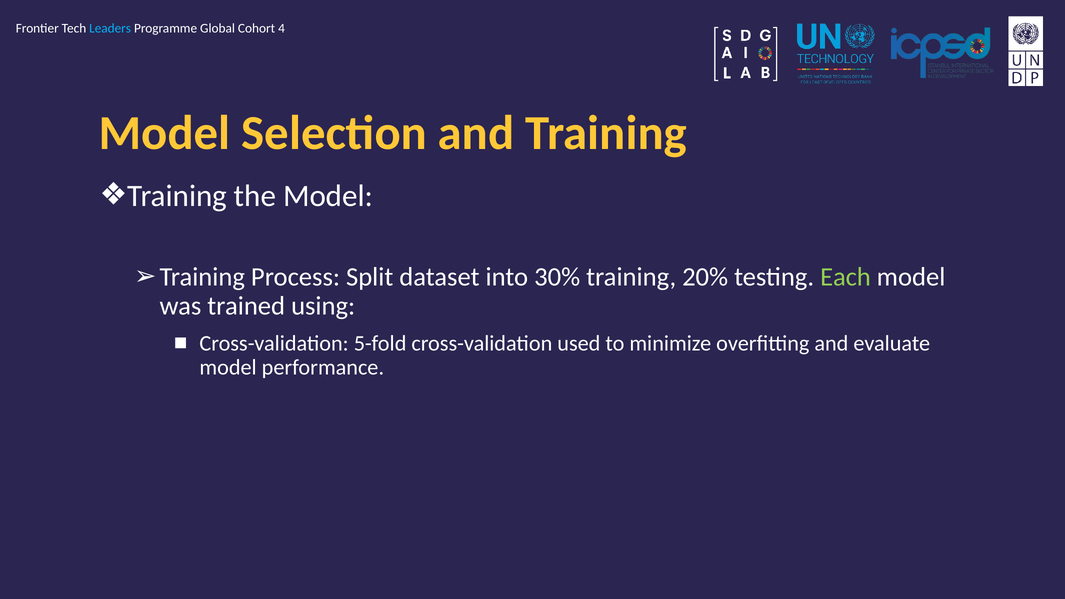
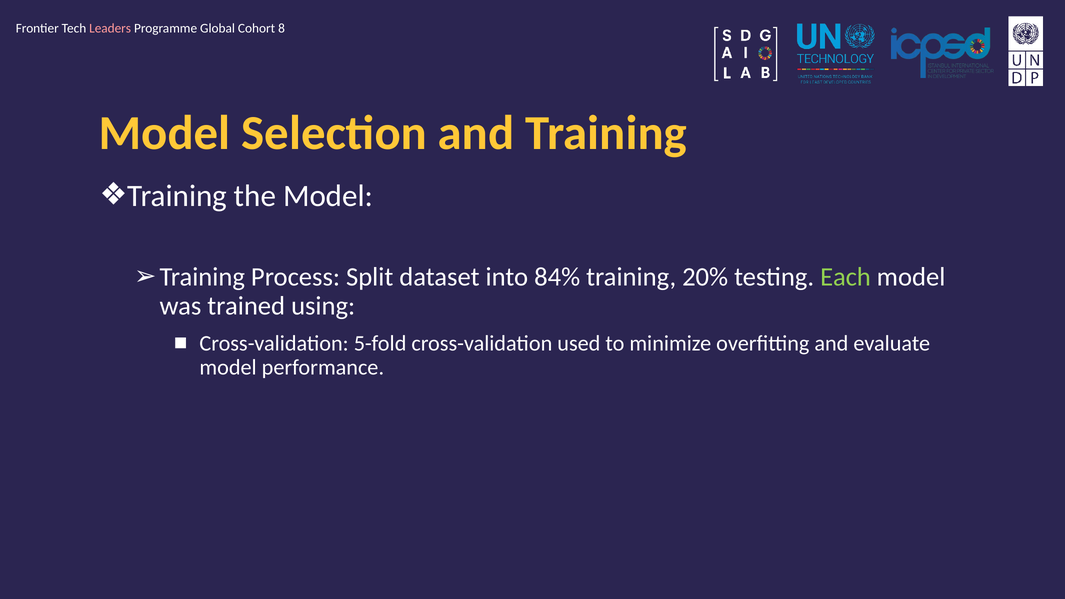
Leaders colour: light blue -> pink (110, 28)
4: 4 -> 8 (282, 28)
30%: 30% -> 84% (557, 277)
